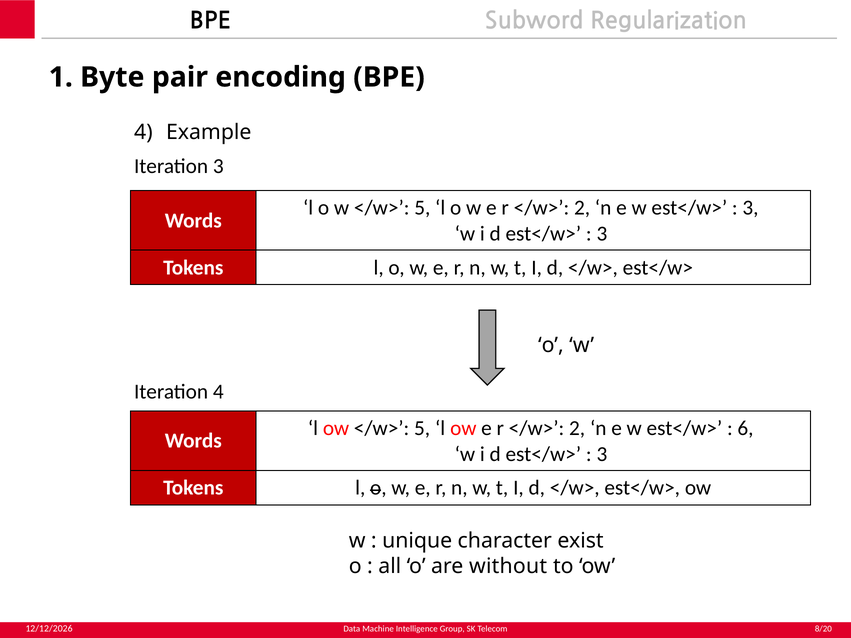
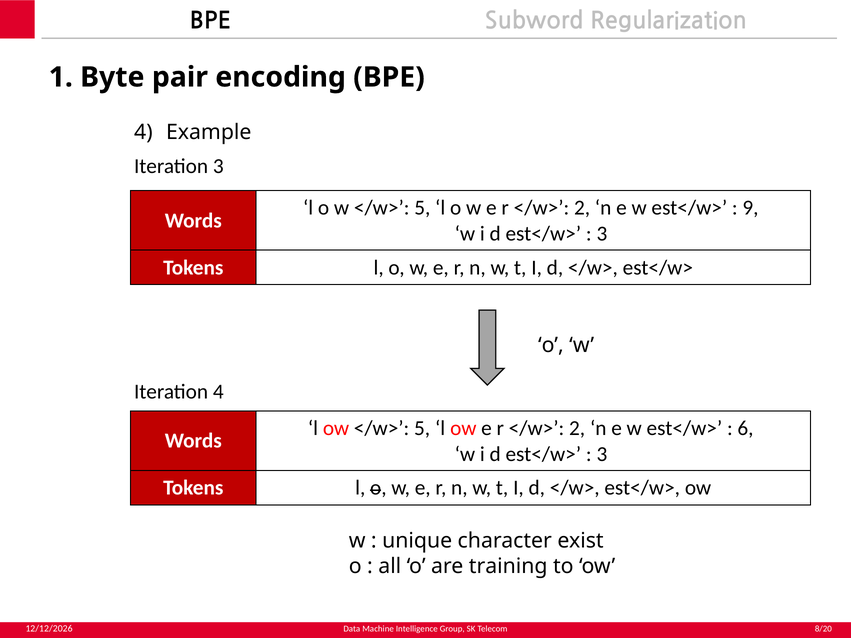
3: 3 -> 9 (750, 208)
without: without -> training (508, 566)
